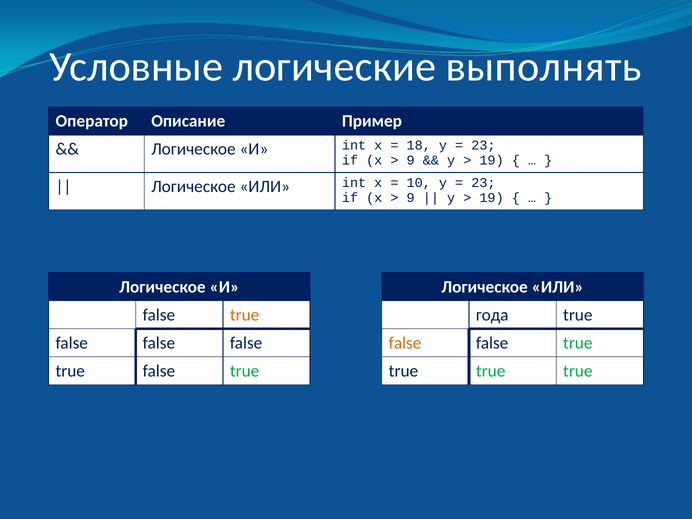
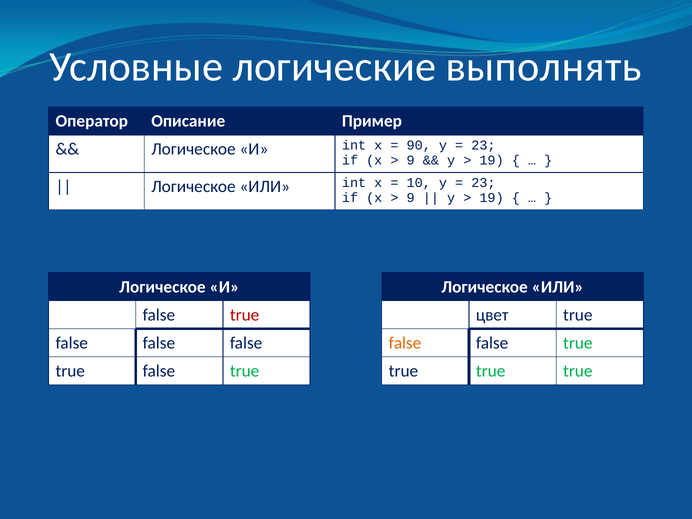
18: 18 -> 90 (419, 145)
true colour: orange -> red (245, 315)
года: года -> цвет (492, 315)
